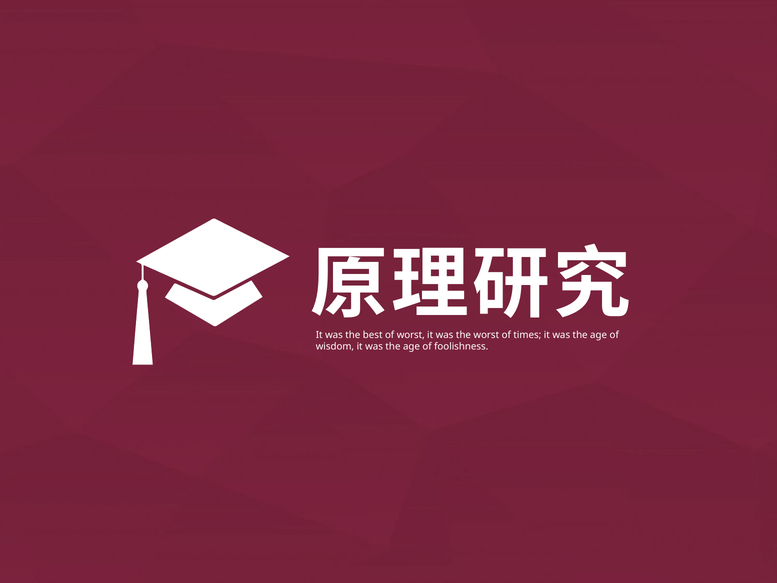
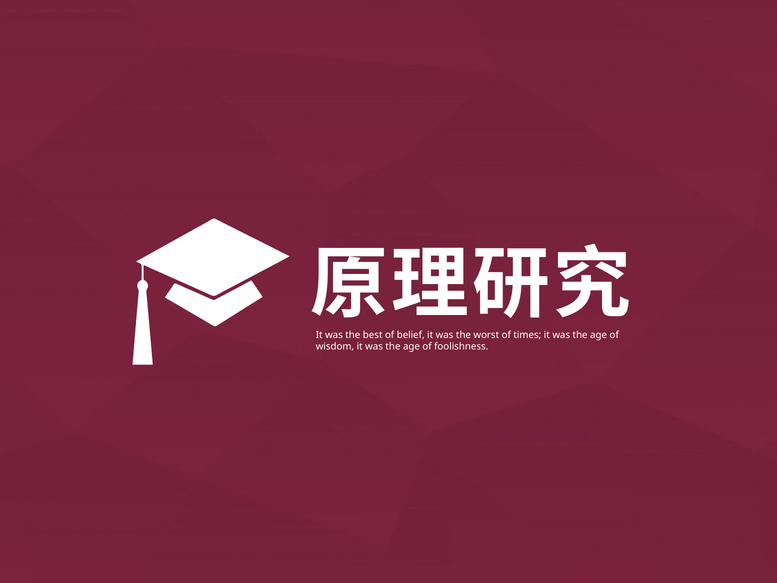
of worst: worst -> belief (411, 335)
